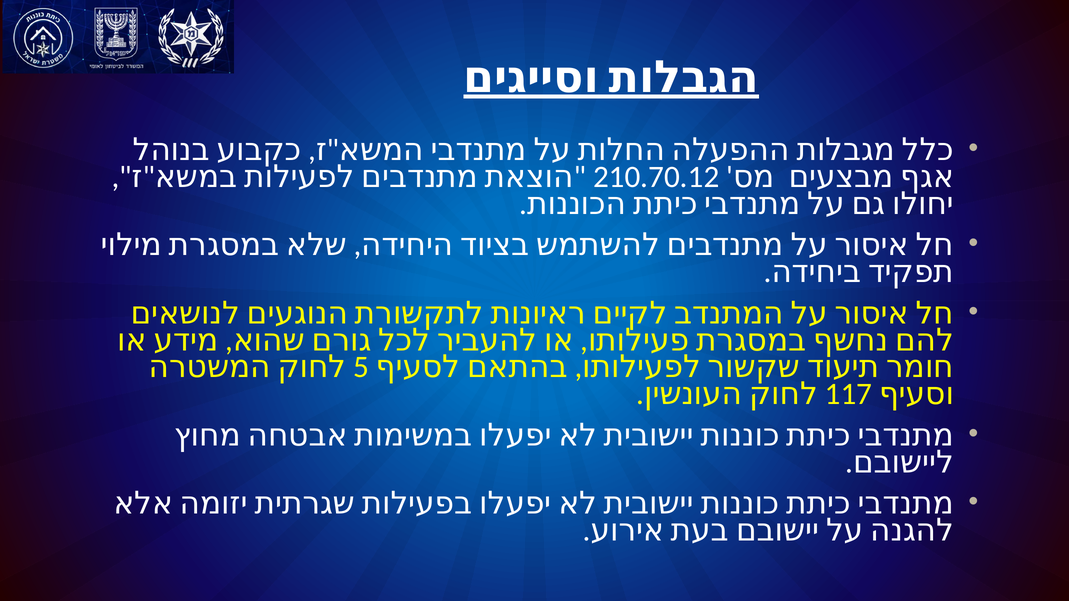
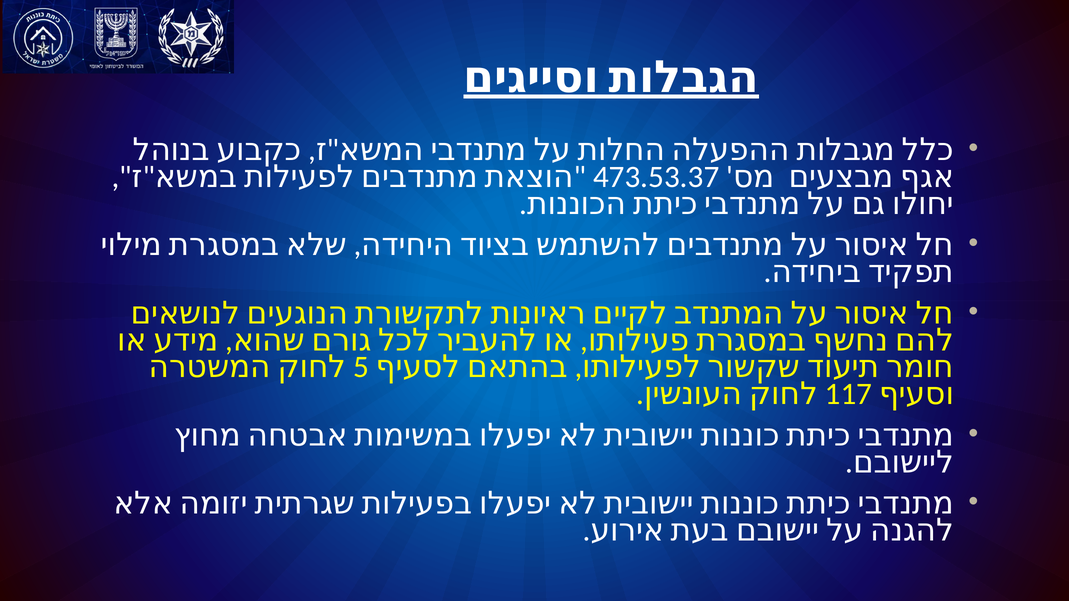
210.70.12: 210.70.12 -> 473.53.37 (656, 177)
